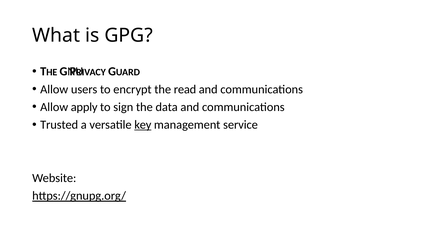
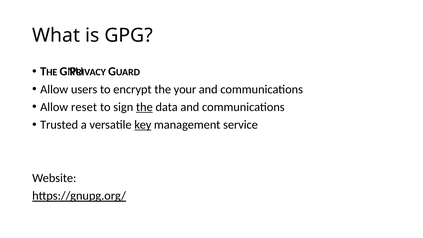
read: read -> your (185, 89)
apply: apply -> reset (84, 107)
the underline: none -> present (144, 107)
